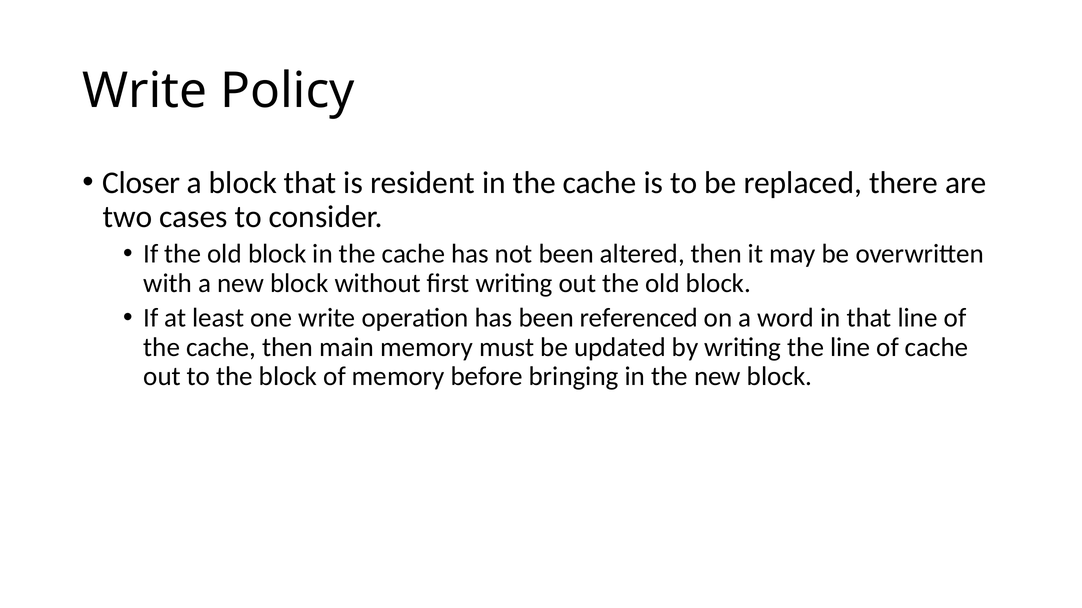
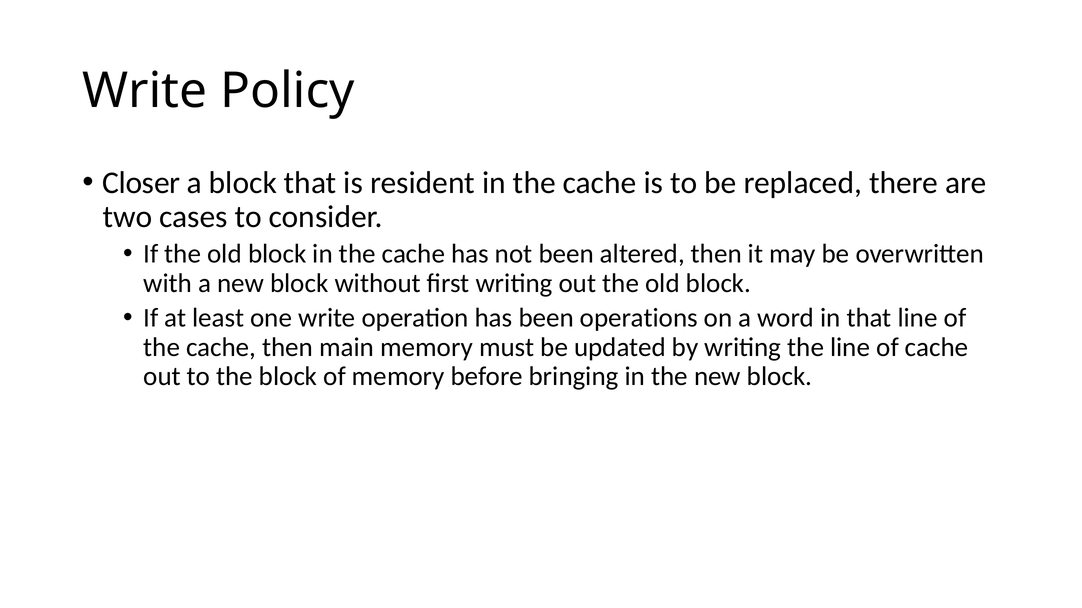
referenced: referenced -> operations (639, 318)
